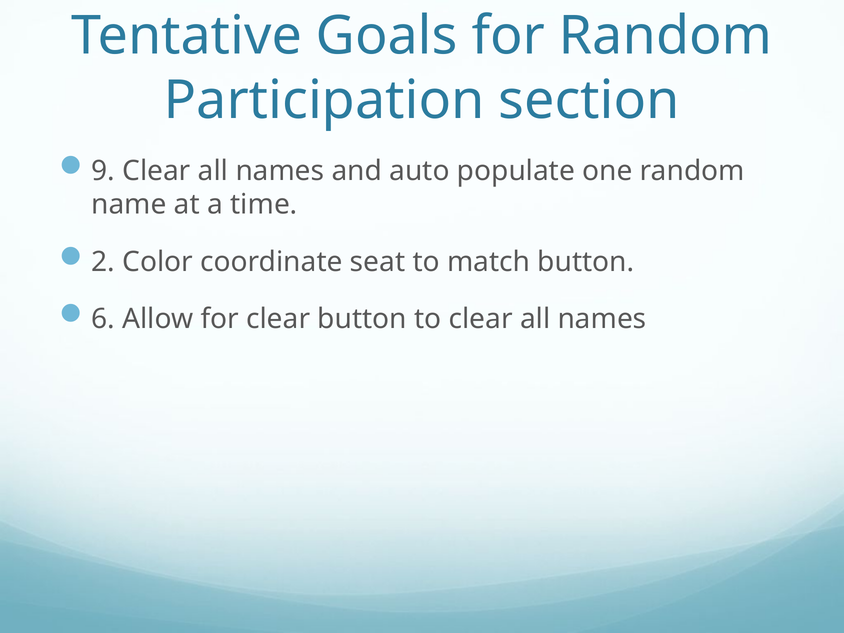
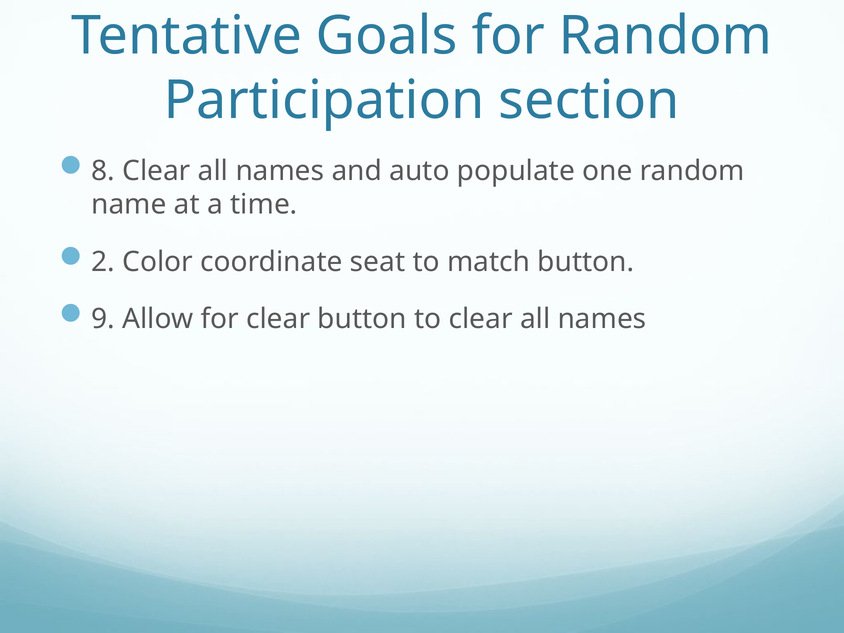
9: 9 -> 8 (103, 171)
6: 6 -> 9 (103, 319)
